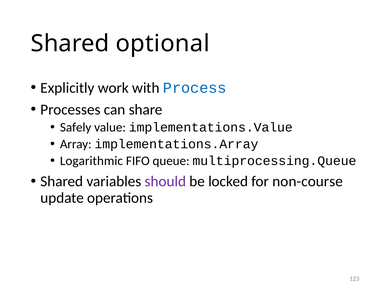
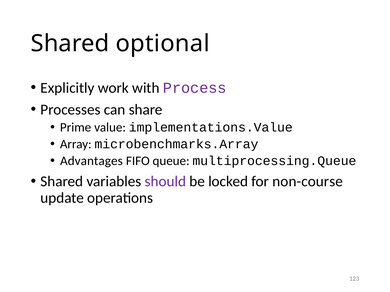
Process colour: blue -> purple (195, 88)
Safely: Safely -> Prime (76, 128)
implementations.Array: implementations.Array -> microbenchmarks.Array (176, 144)
Logarithmic: Logarithmic -> Advantages (91, 161)
